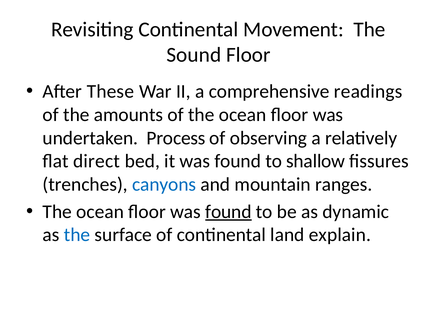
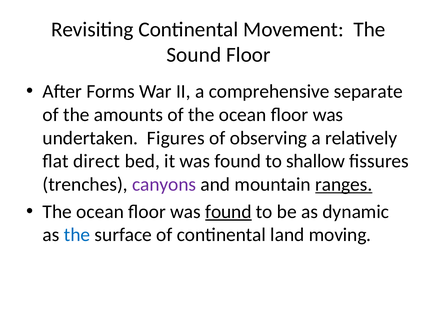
These: These -> Forms (111, 92)
readings: readings -> separate (368, 92)
Process: Process -> Figures (176, 138)
canyons colour: blue -> purple (164, 185)
ranges underline: none -> present (344, 185)
explain: explain -> moving (340, 235)
